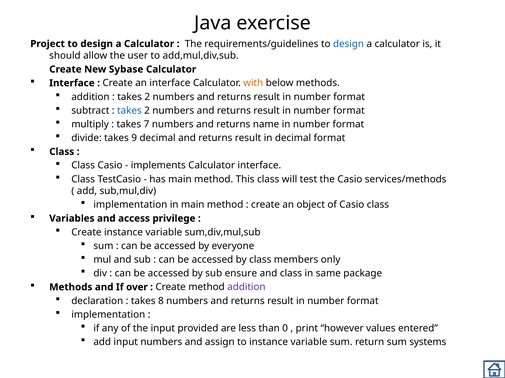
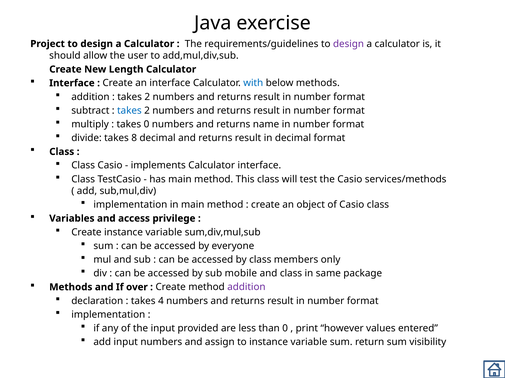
design colour: blue -> purple (348, 44)
Sybase: Sybase -> Length (126, 69)
with colour: orange -> blue (253, 83)
takes 7: 7 -> 0 (147, 124)
9: 9 -> 8 (134, 138)
ensure: ensure -> mobile (241, 274)
8: 8 -> 4 (161, 301)
systems: systems -> visibility (428, 343)
